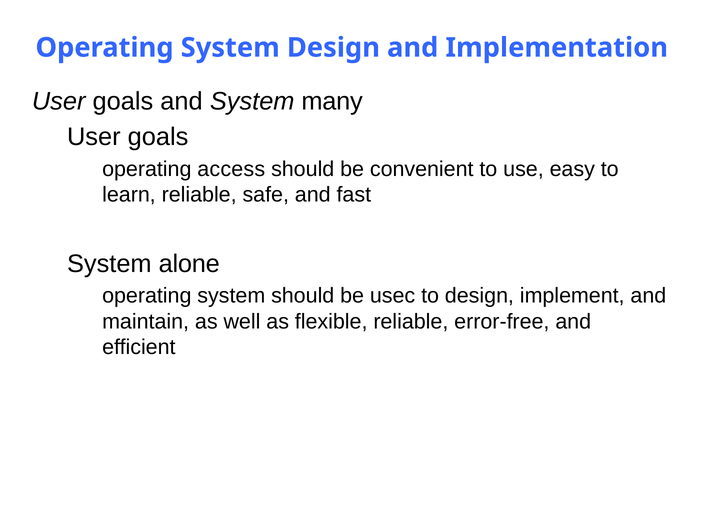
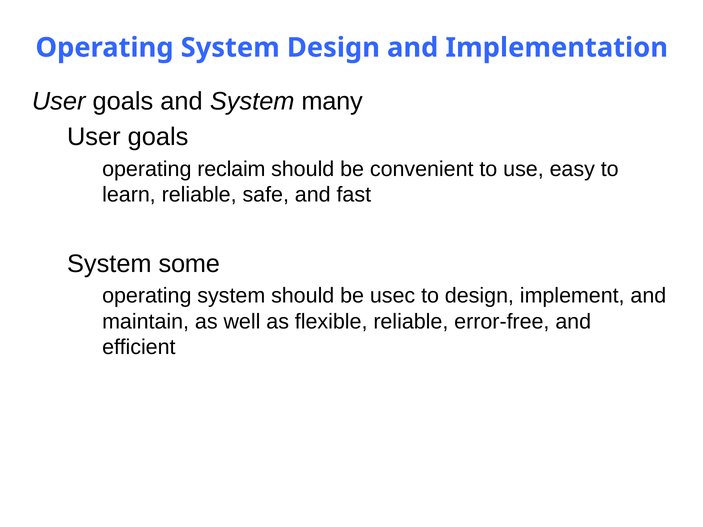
access: access -> reclaim (231, 169)
alone: alone -> some (189, 264)
